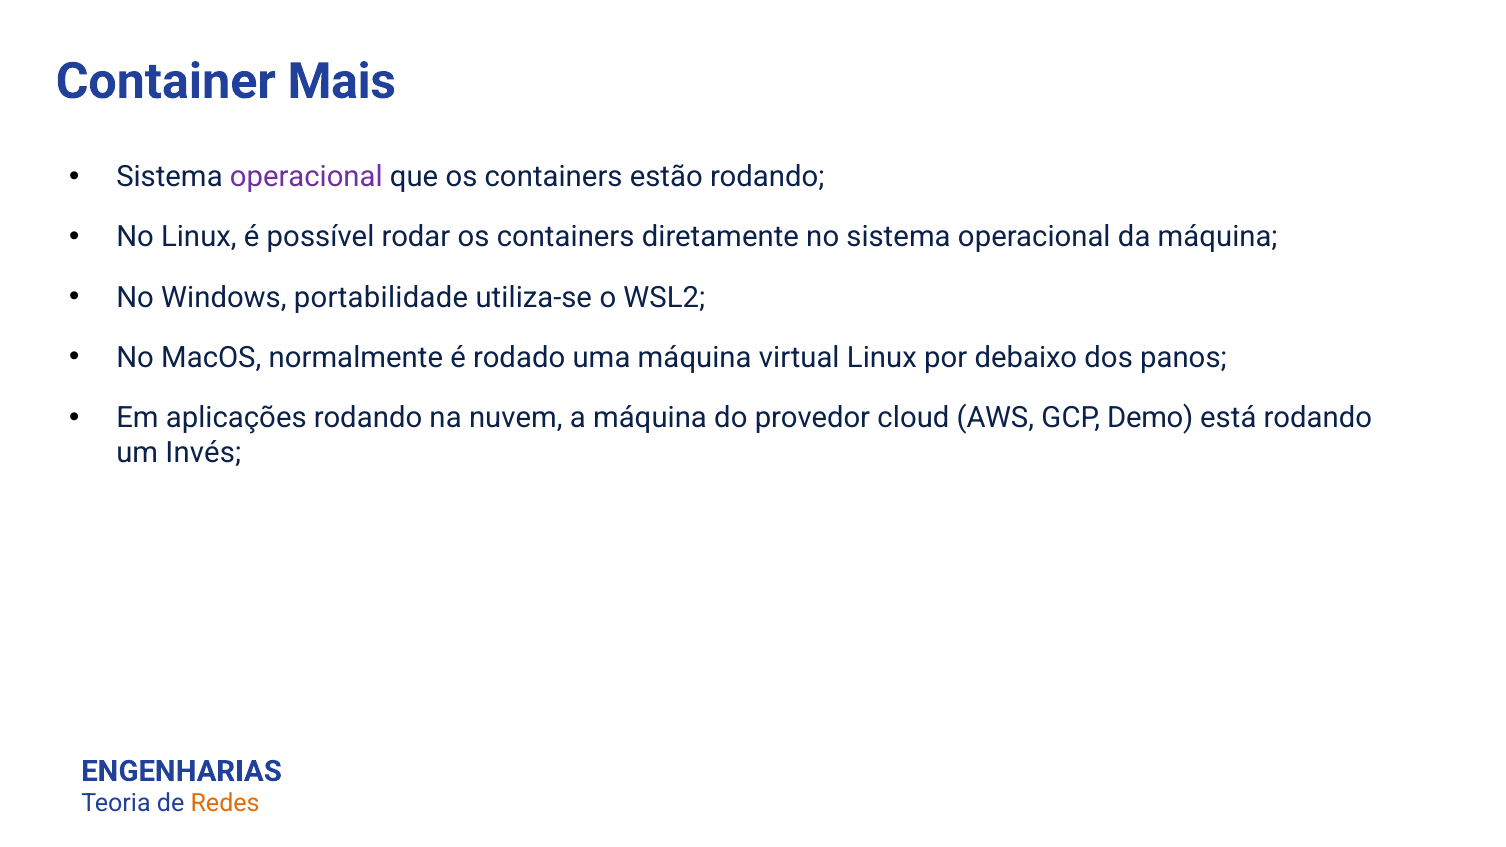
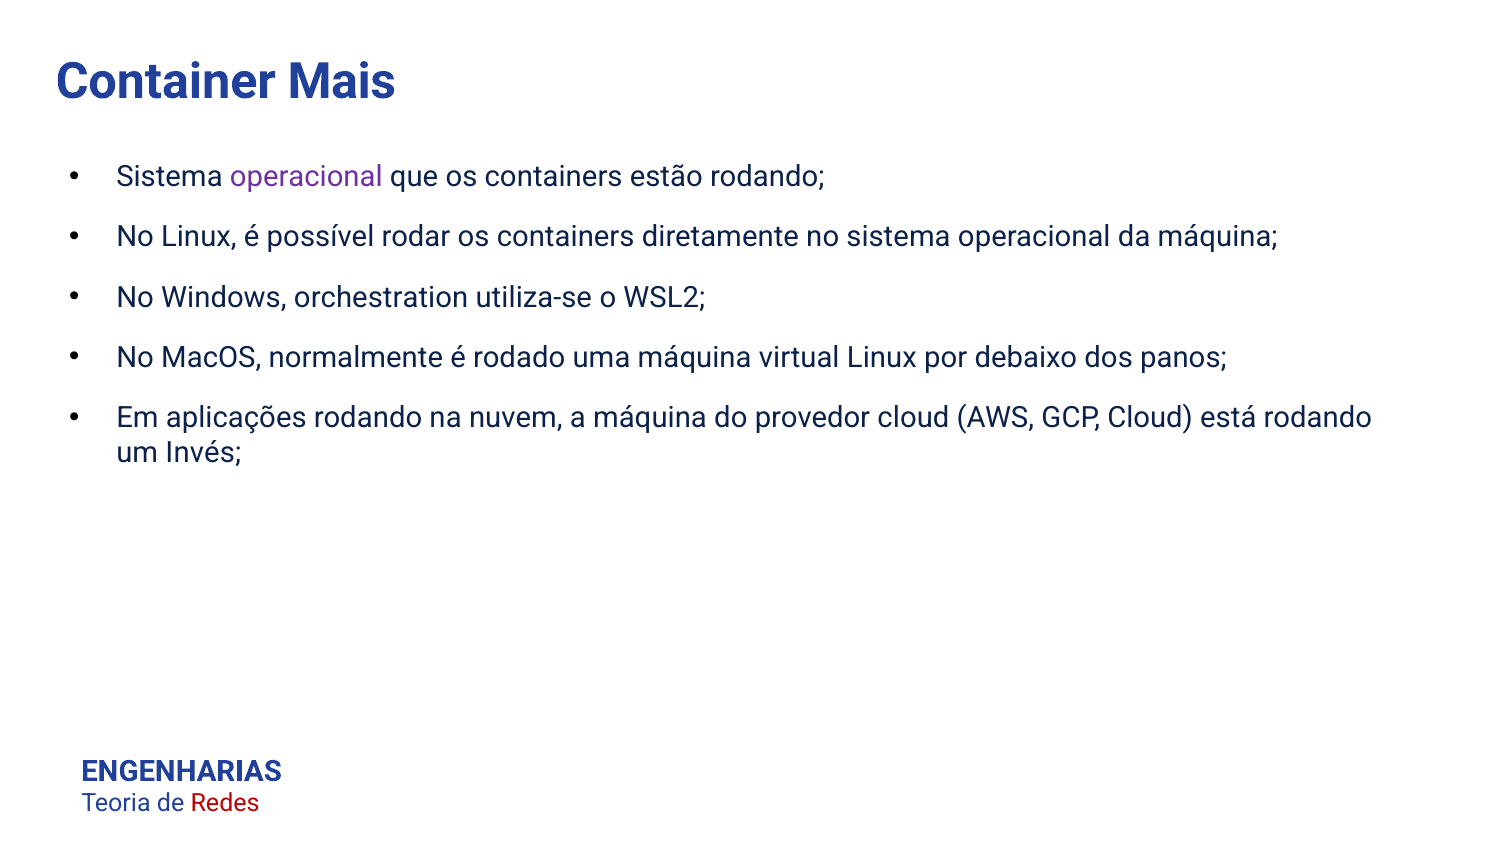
portabilidade: portabilidade -> orchestration (381, 298)
GCP Demo: Demo -> Cloud (1150, 418)
Redes colour: orange -> red (225, 804)
